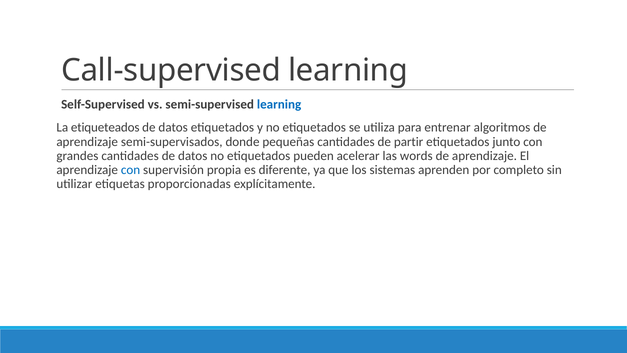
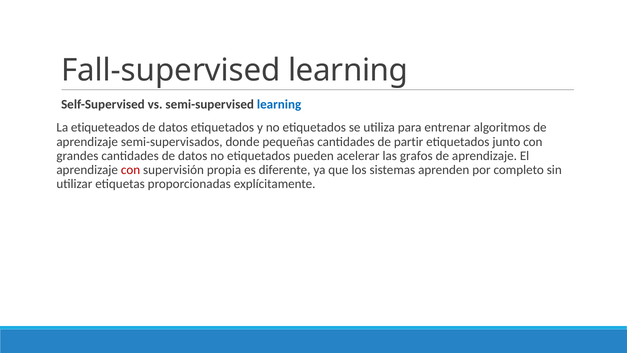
Call-supervised: Call-supervised -> Fall-supervised (171, 70)
words: words -> grafos (416, 156)
con colour: blue -> red (131, 170)
